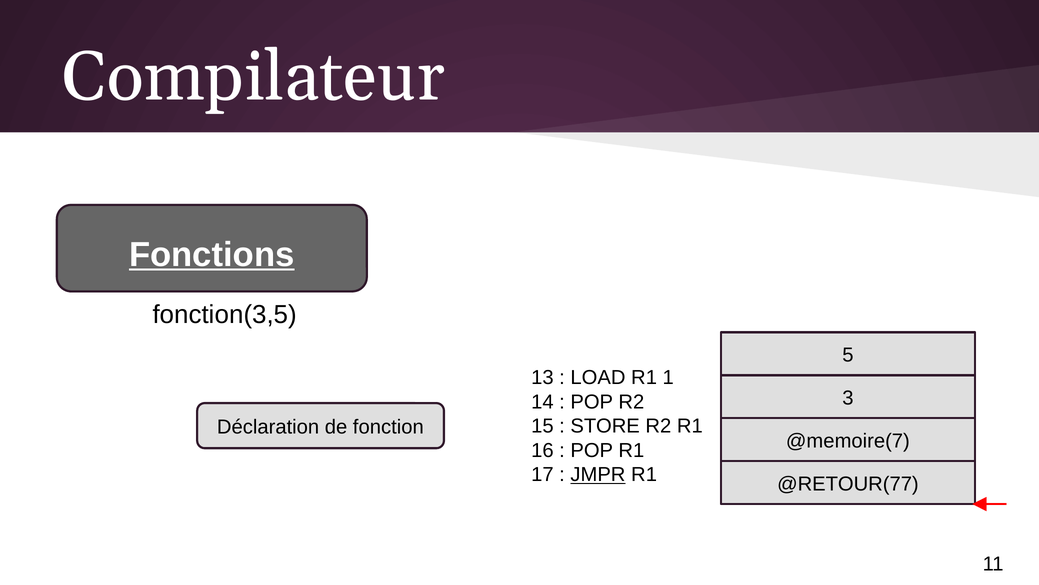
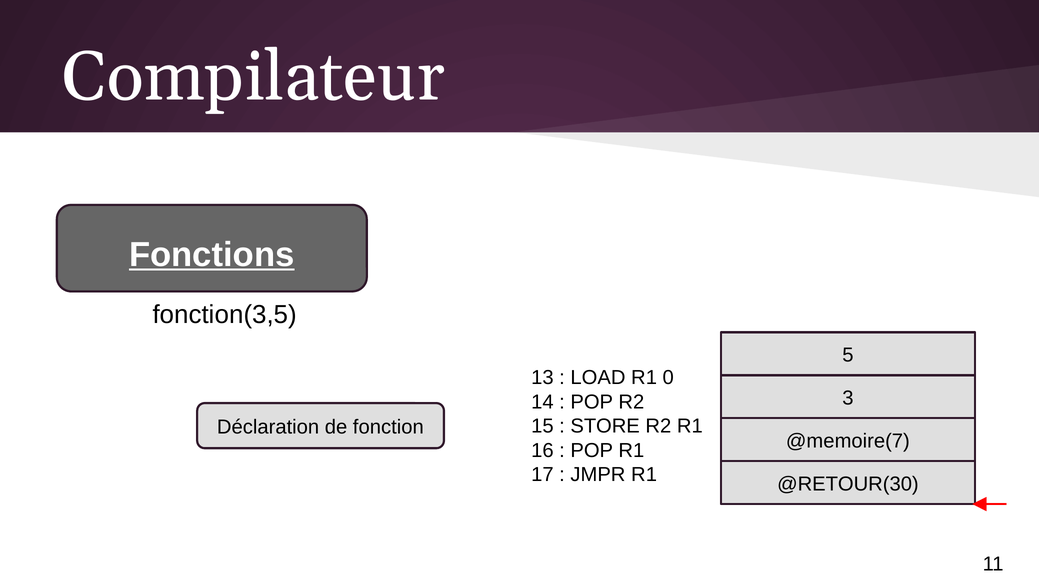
1: 1 -> 0 (668, 377)
JMPR underline: present -> none (598, 474)
@RETOUR(77: @RETOUR(77 -> @RETOUR(30 (848, 484)
